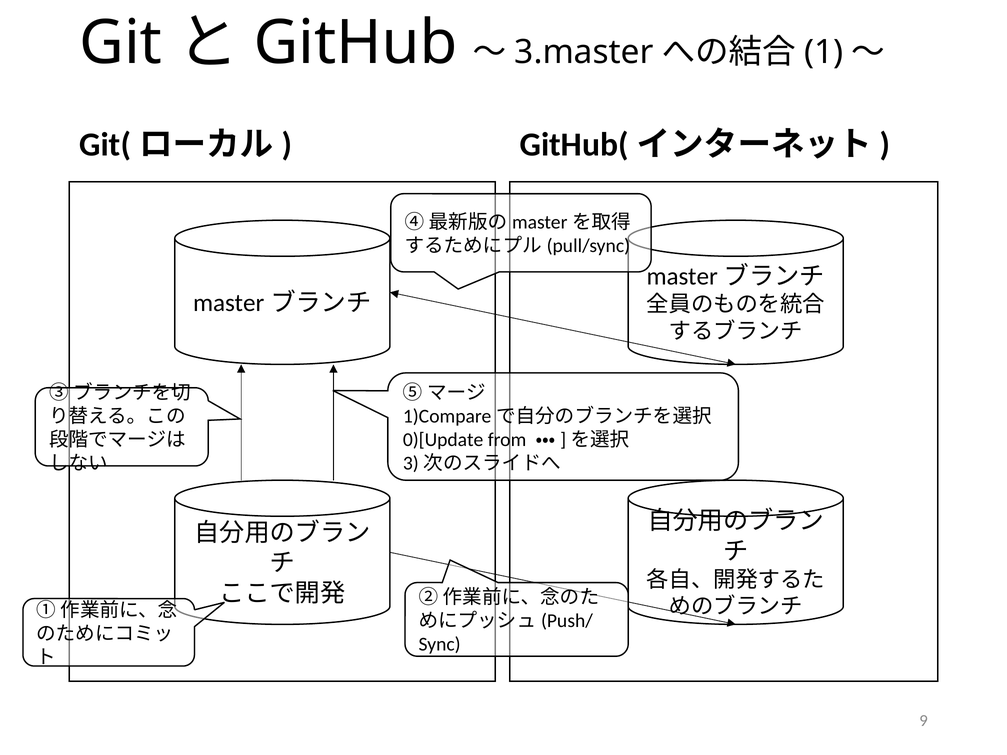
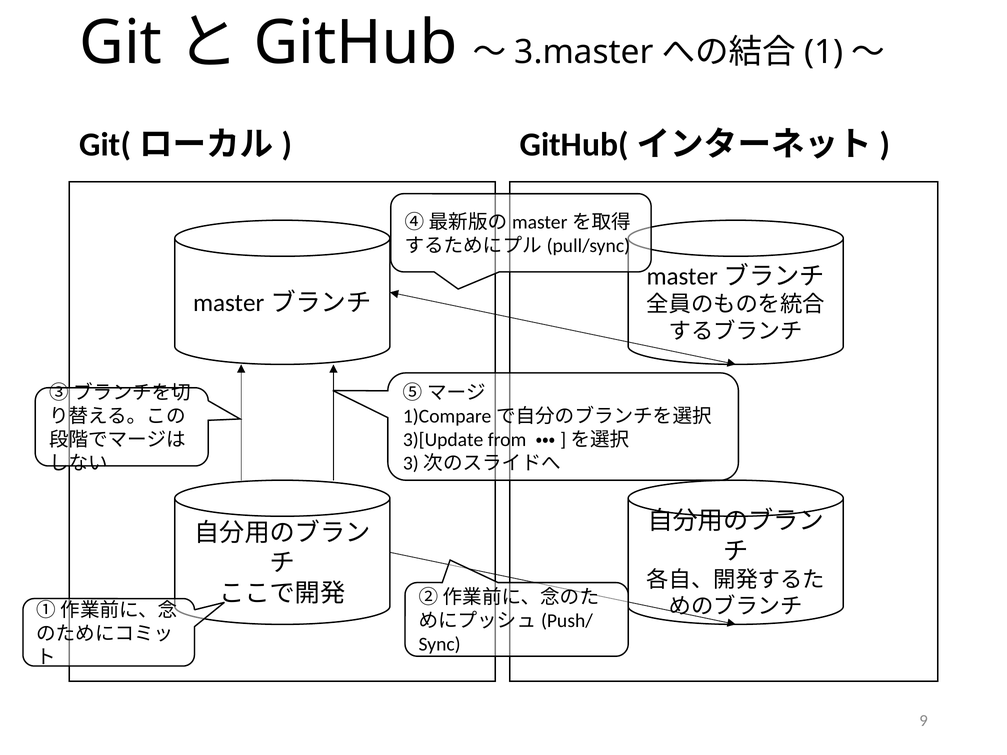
0)[Update: 0)[Update -> 3)[Update (443, 440)
